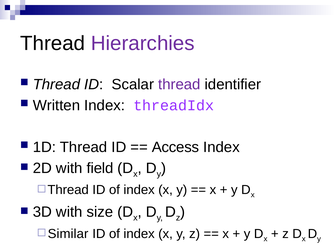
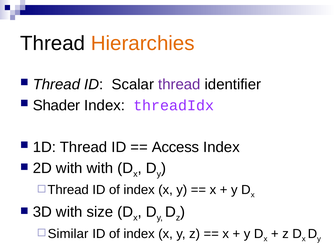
Hierarchies colour: purple -> orange (143, 43)
Written: Written -> Shader (56, 105)
with field: field -> with (100, 168)
